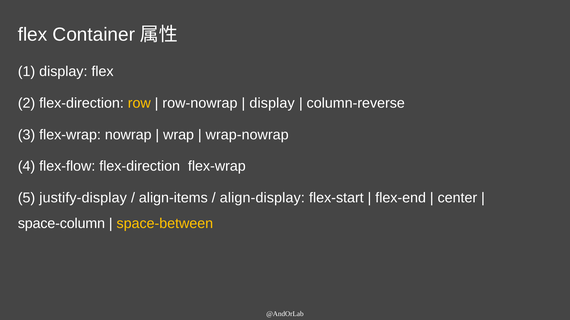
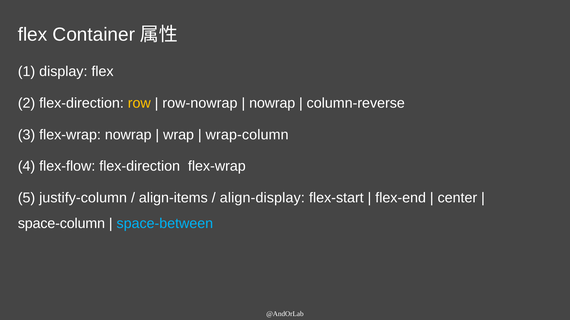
display: display -> nowrap (272, 103)
wrap-nowrap: wrap-nowrap -> wrap-column (247, 135)
justify-display: justify-display -> justify-column (83, 198)
space-between colour: yellow -> light blue (165, 224)
